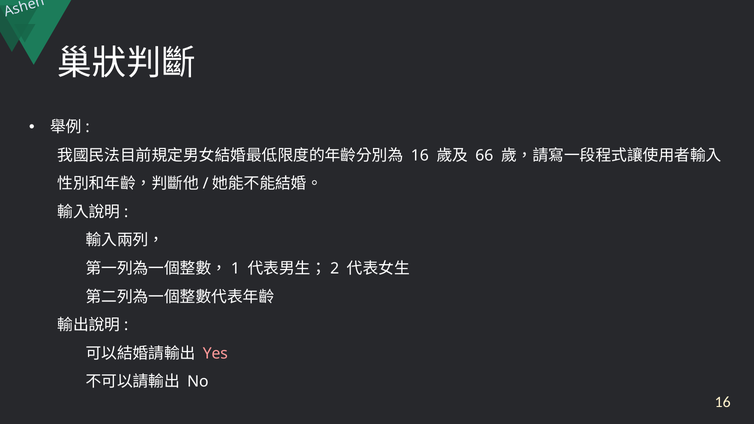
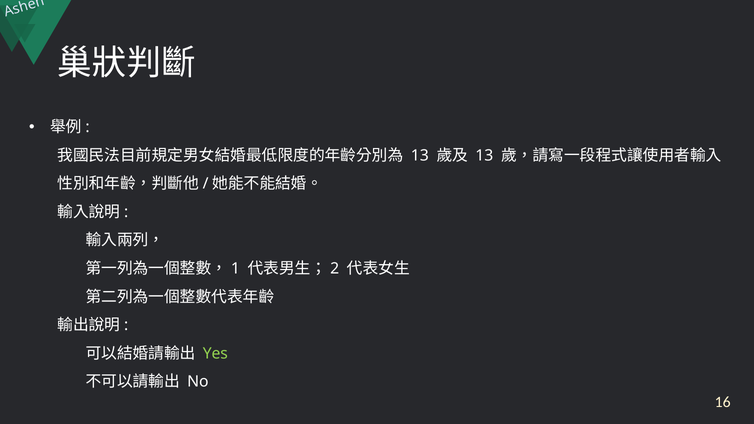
16: 16 -> 13 (420, 156)
66: 66 -> 13 (484, 156)
Yes colour: pink -> light green (215, 353)
